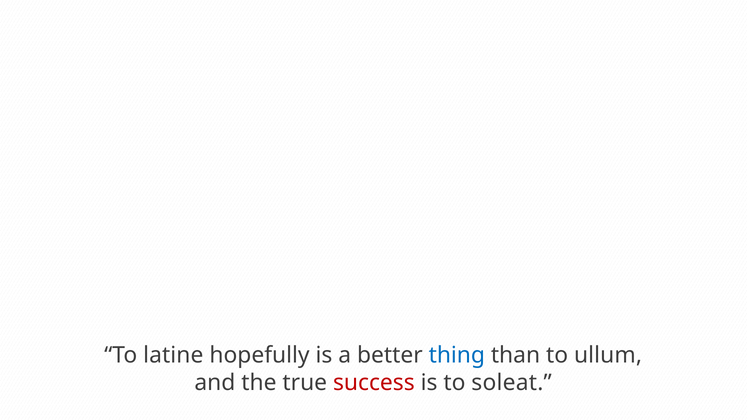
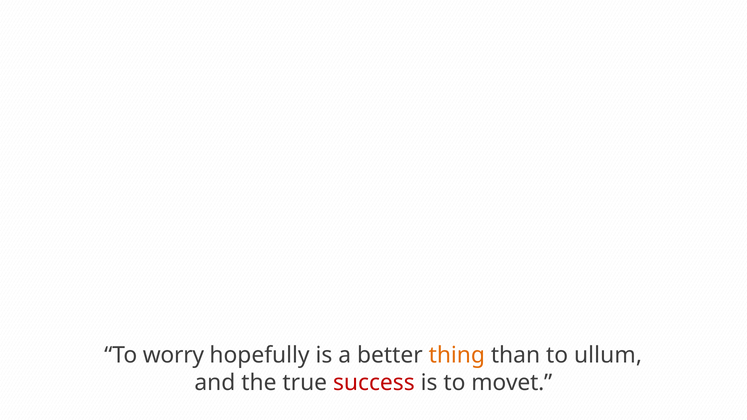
latine: latine -> worry (173, 355)
thing colour: blue -> orange (457, 355)
soleat: soleat -> movet (512, 383)
